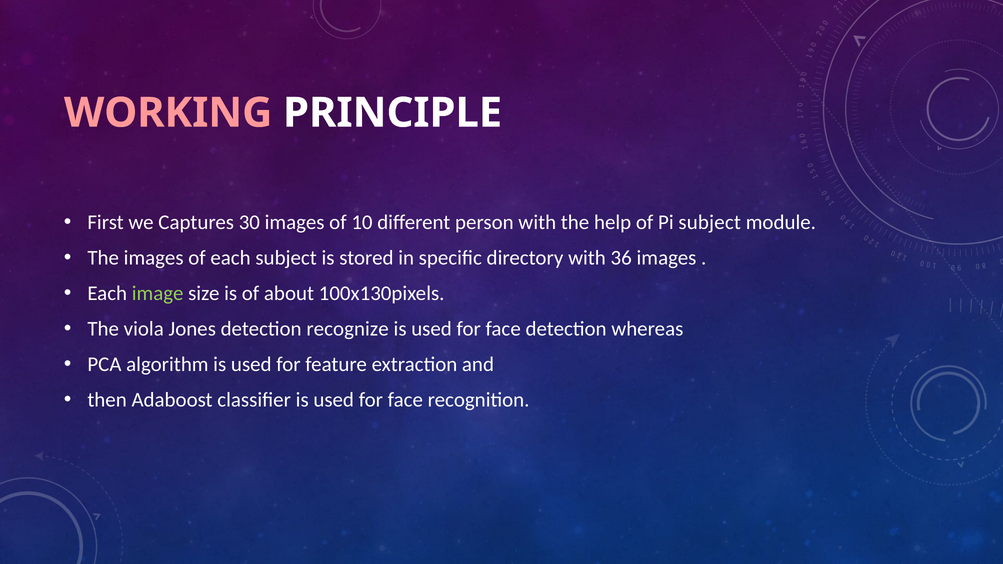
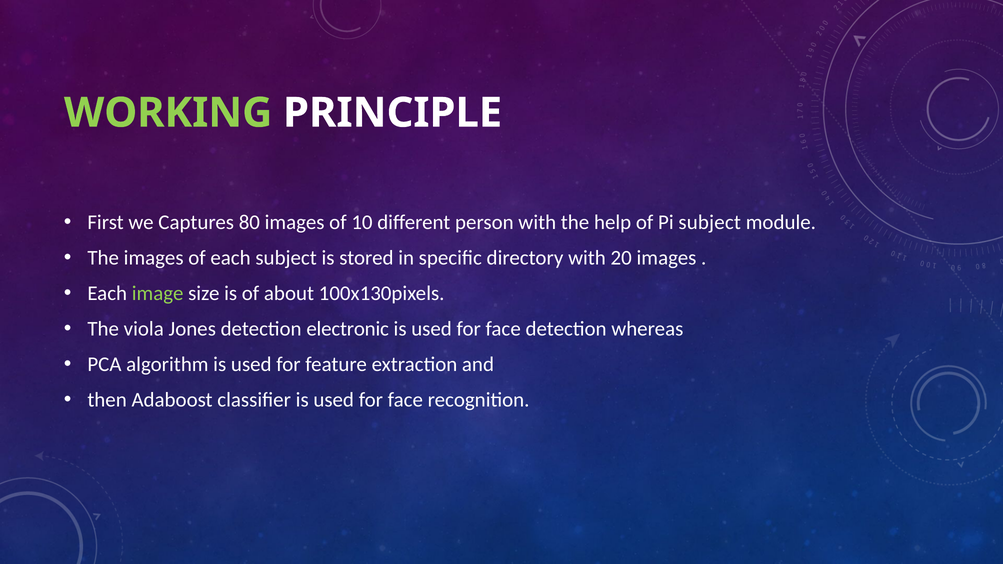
WORKING colour: pink -> light green (168, 113)
30: 30 -> 80 (249, 222)
36: 36 -> 20 (621, 258)
recognize: recognize -> electronic (348, 329)
